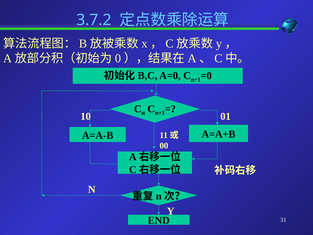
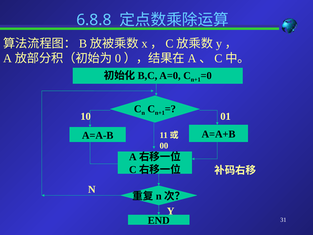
3.7.2: 3.7.2 -> 6.8.8 (94, 20)
